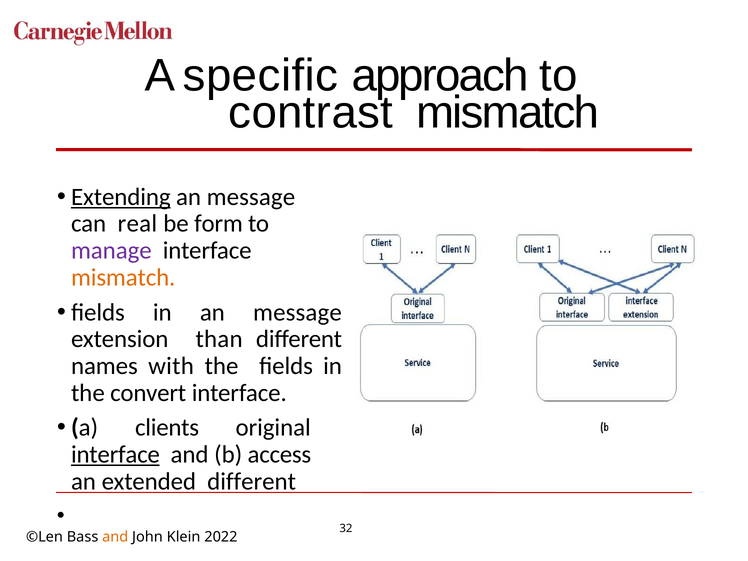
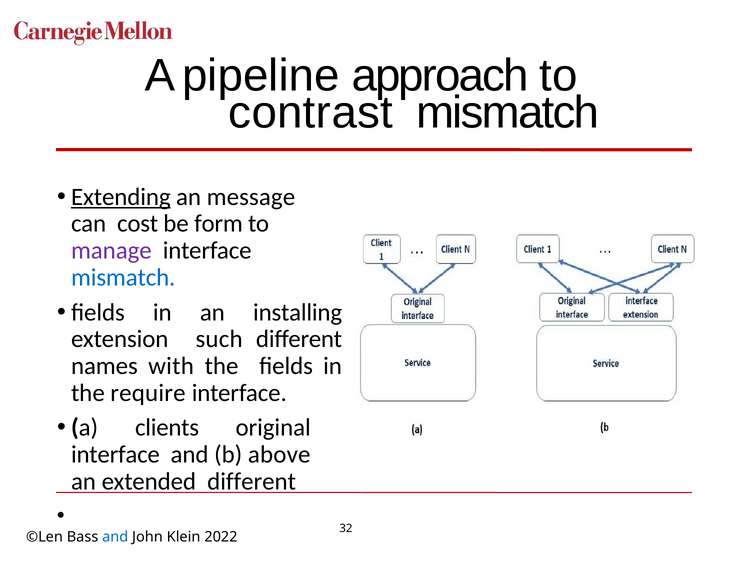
specific: specific -> pipeline (261, 76)
real: real -> cost (138, 224)
mismatch colour: orange -> blue (123, 278)
in an message: message -> installing (298, 312)
than: than -> such (219, 339)
convert: convert -> require (148, 393)
interface underline: present -> none (115, 455)
access: access -> above (279, 455)
and colour: orange -> blue (115, 537)
